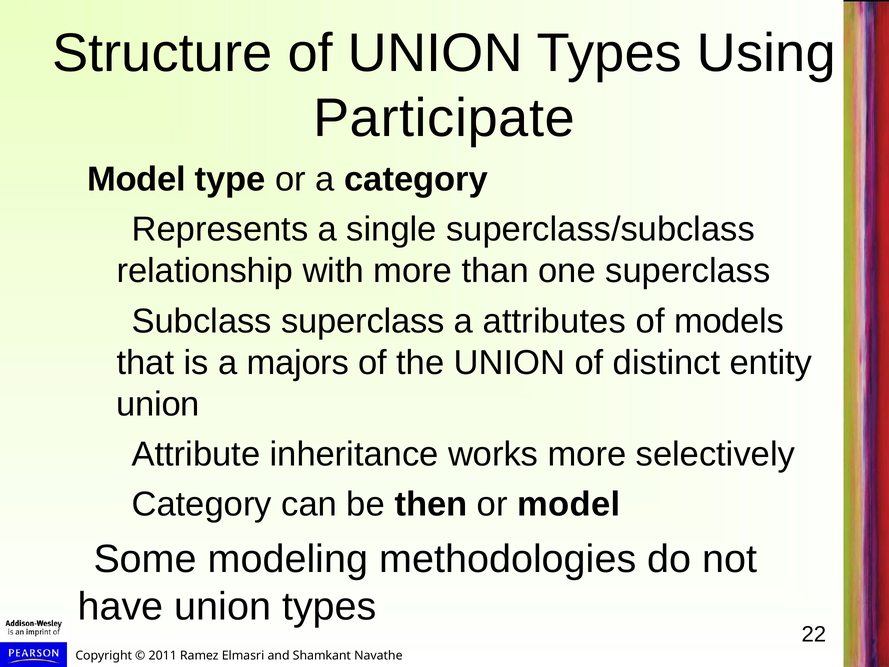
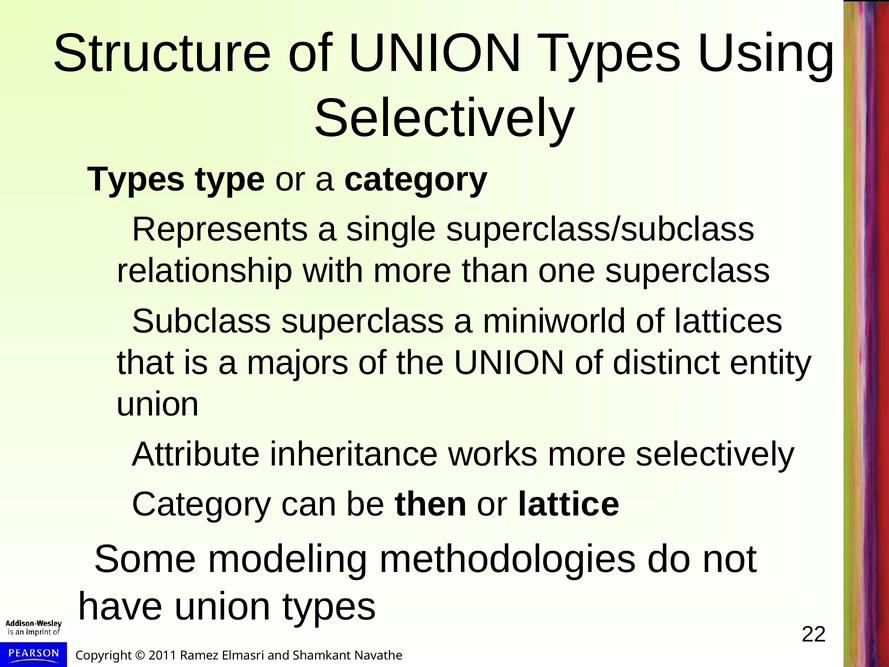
Participate: Participate -> Selectively (444, 118)
Model: Model -> Types (136, 179)
attributes: attributes -> miniworld (555, 321)
models: models -> lattices (729, 321)
or model: model -> lattice (569, 504)
